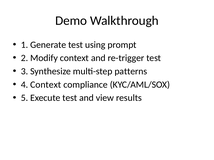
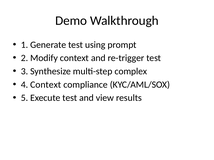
patterns: patterns -> complex (131, 72)
